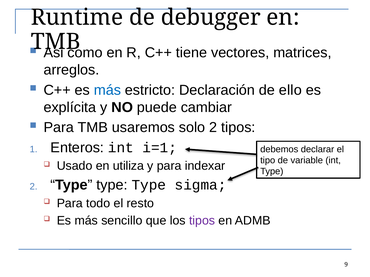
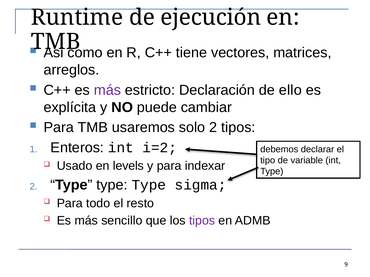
debugger: debugger -> ejecución (211, 17)
más colour: blue -> purple (107, 90)
i=1: i=1 -> i=2 (160, 148)
utiliza: utiliza -> levels (128, 166)
